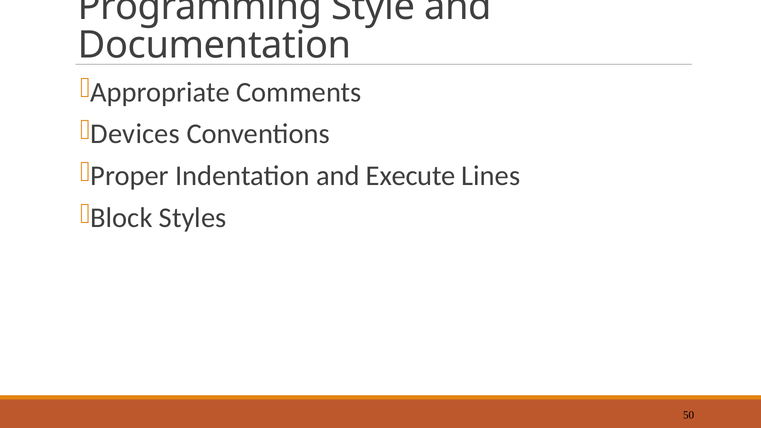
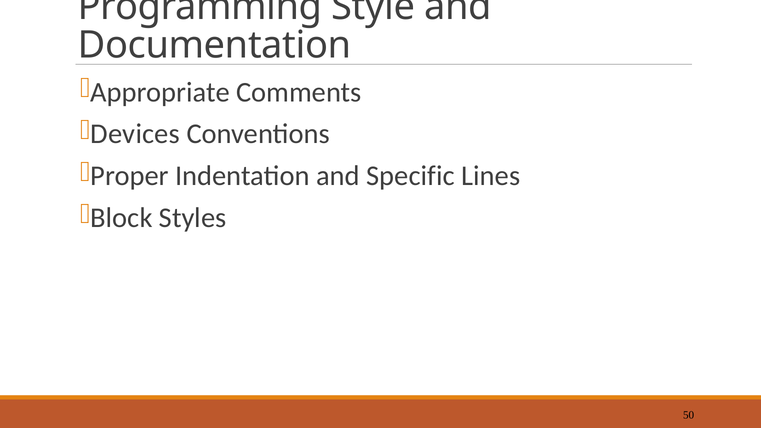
Execute: Execute -> Specific (411, 176)
